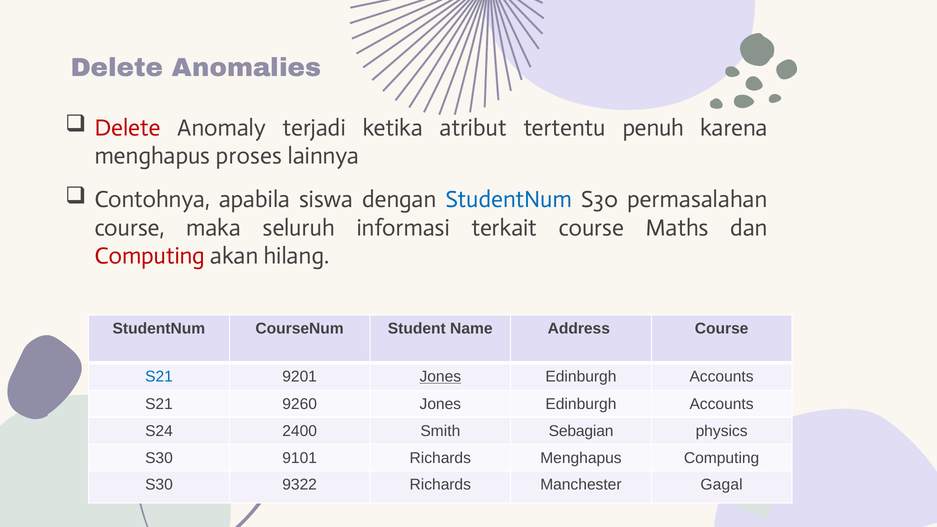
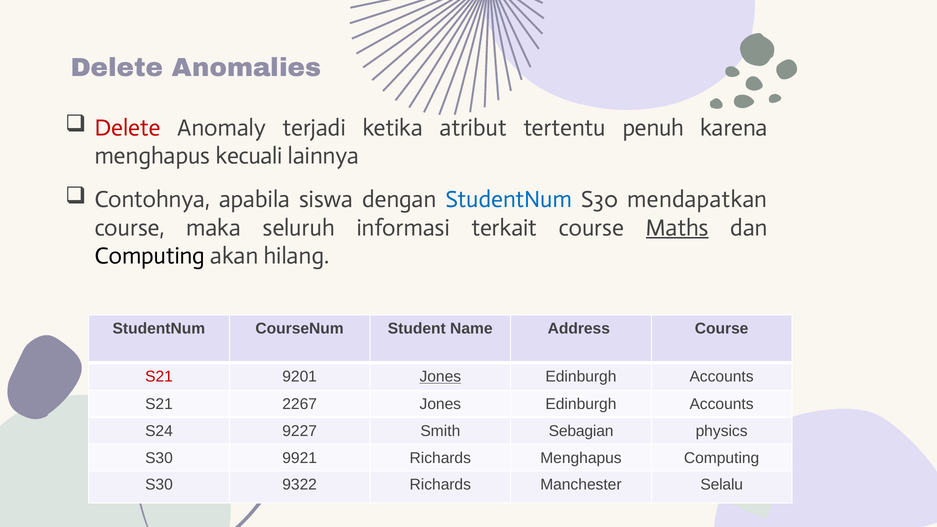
proses: proses -> kecuali (249, 156)
permasalahan: permasalahan -> mendapatkan (697, 200)
Maths underline: none -> present (677, 228)
Computing colour: red -> black (150, 256)
S21 colour: blue -> red (159, 377)
9260: 9260 -> 2267 (300, 404)
2400: 2400 -> 9227 (300, 431)
9101: 9101 -> 9921 (300, 458)
Gagal: Gagal -> Selalu (722, 485)
